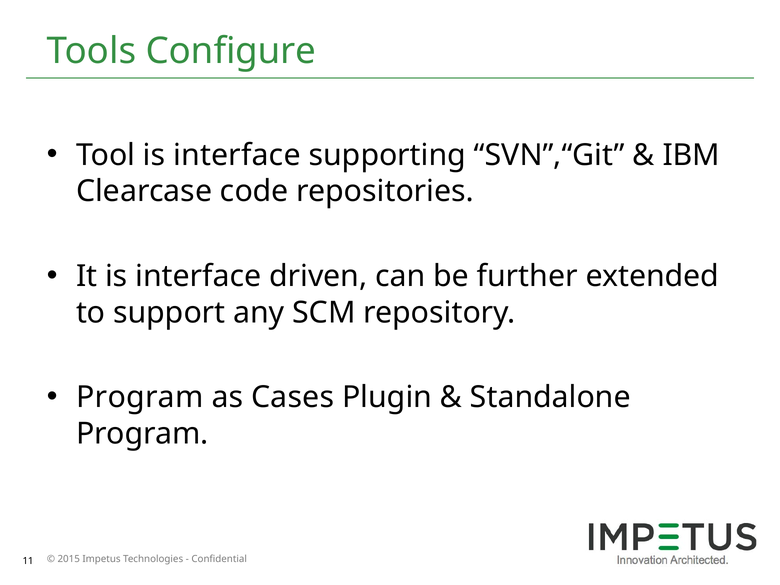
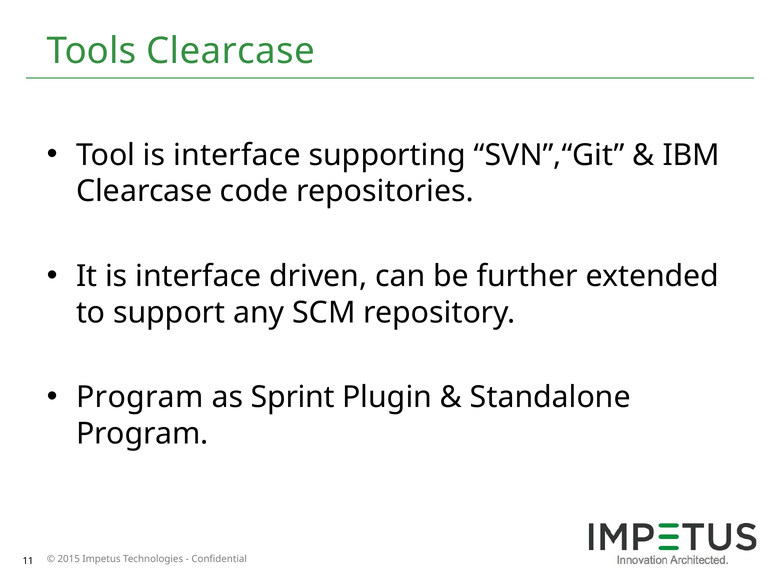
Tools Configure: Configure -> Clearcase (231, 51)
Cases: Cases -> Sprint (293, 397)
